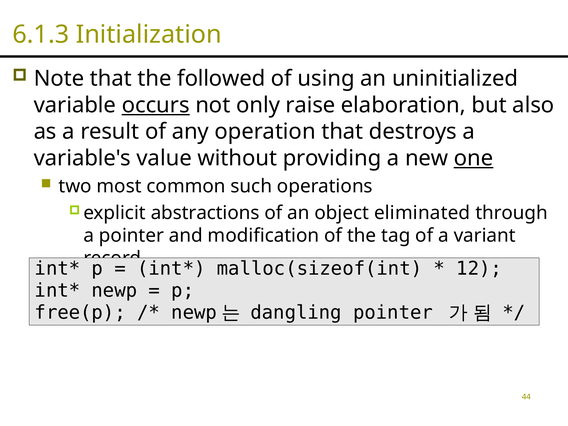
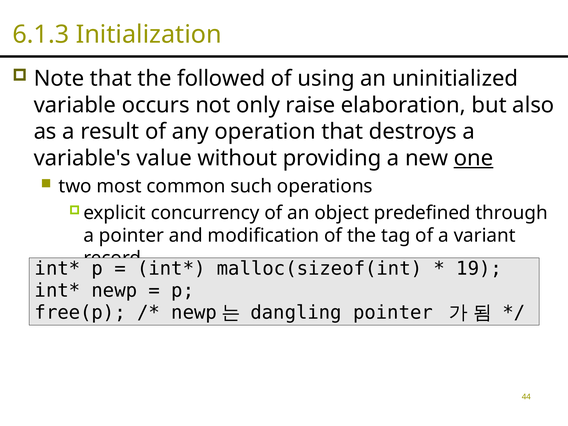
occurs underline: present -> none (156, 105)
abstractions: abstractions -> concurrency (205, 213)
eliminated: eliminated -> predefined (422, 213)
12: 12 -> 19 (479, 269)
